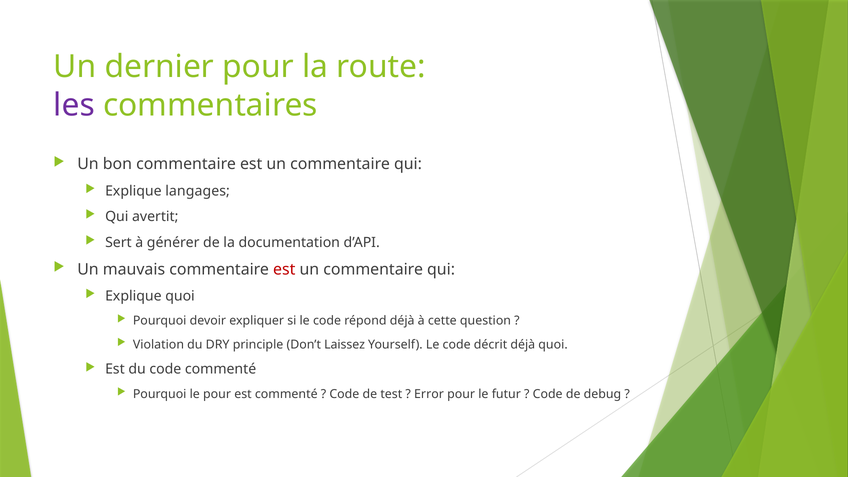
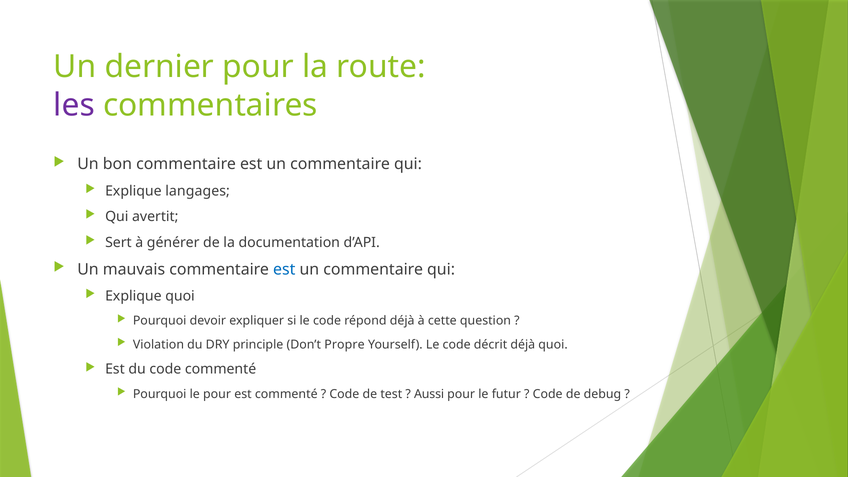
est colour: red -> blue (284, 269)
Laissez: Laissez -> Propre (344, 344)
Error: Error -> Aussi (429, 394)
